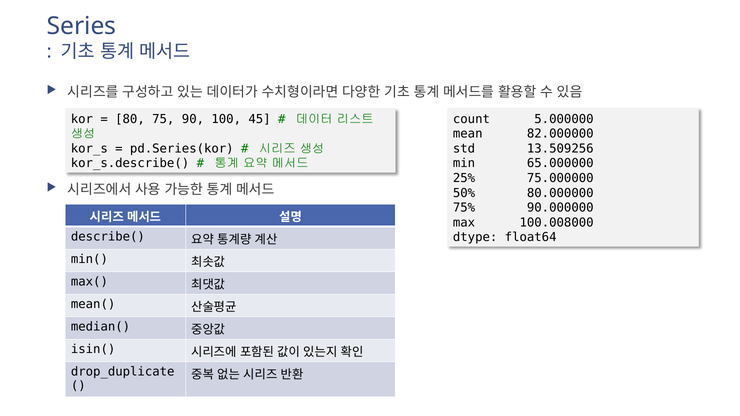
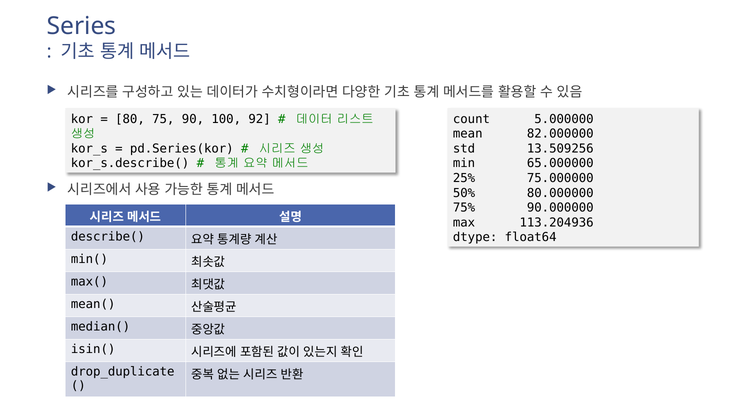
45: 45 -> 92 (260, 119)
100.008000: 100.008000 -> 113.204936 (557, 223)
